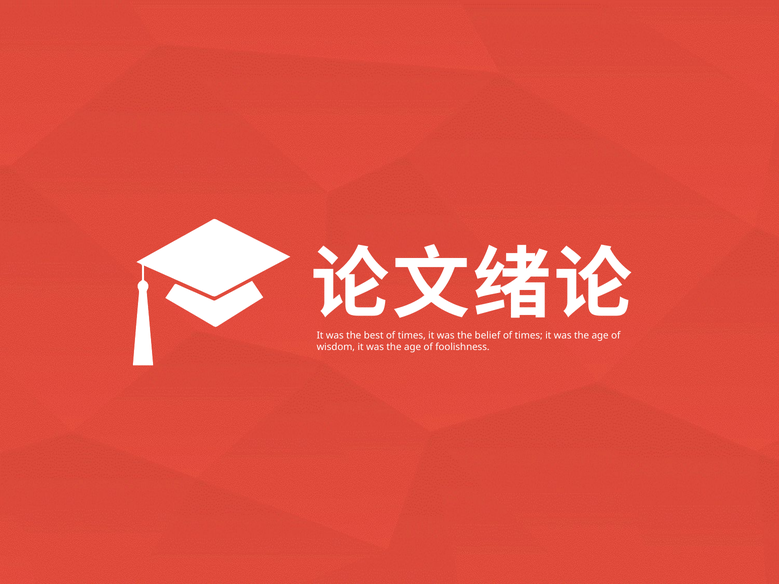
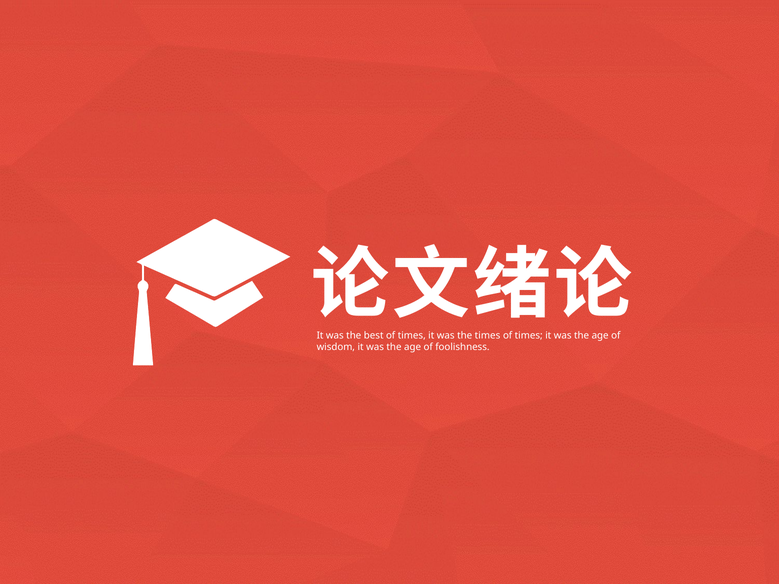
the belief: belief -> times (488, 336)
